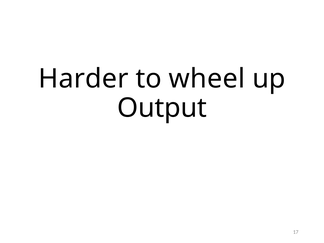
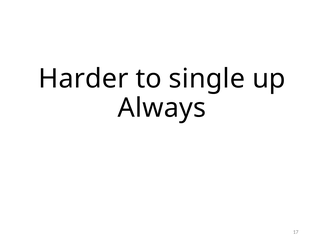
wheel: wheel -> single (207, 79)
Output: Output -> Always (162, 108)
